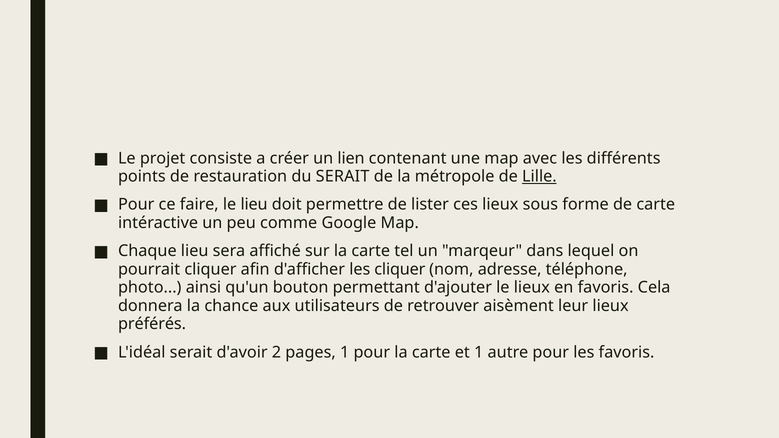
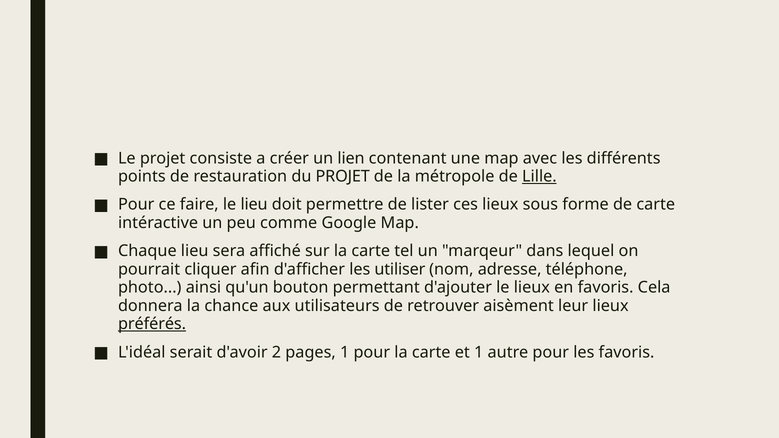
du SERAIT: SERAIT -> PROJET (343, 177)
les cliquer: cliquer -> utiliser (400, 269)
préférés underline: none -> present (152, 324)
